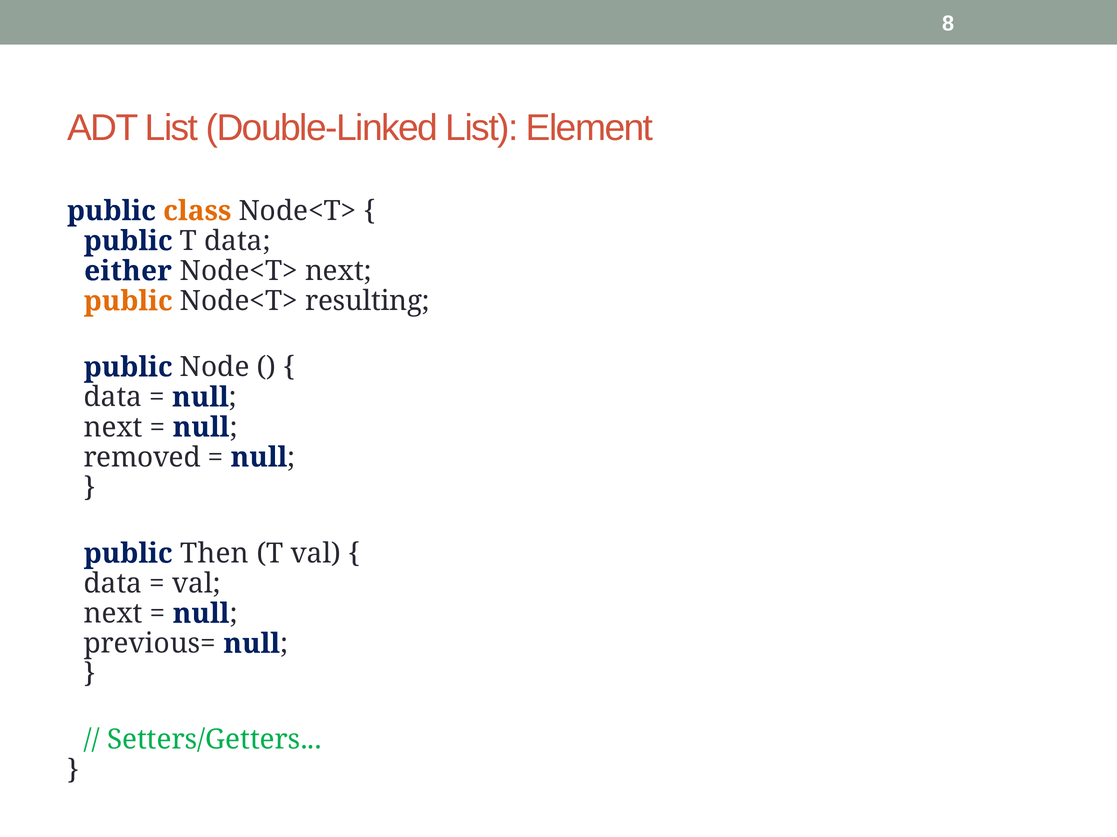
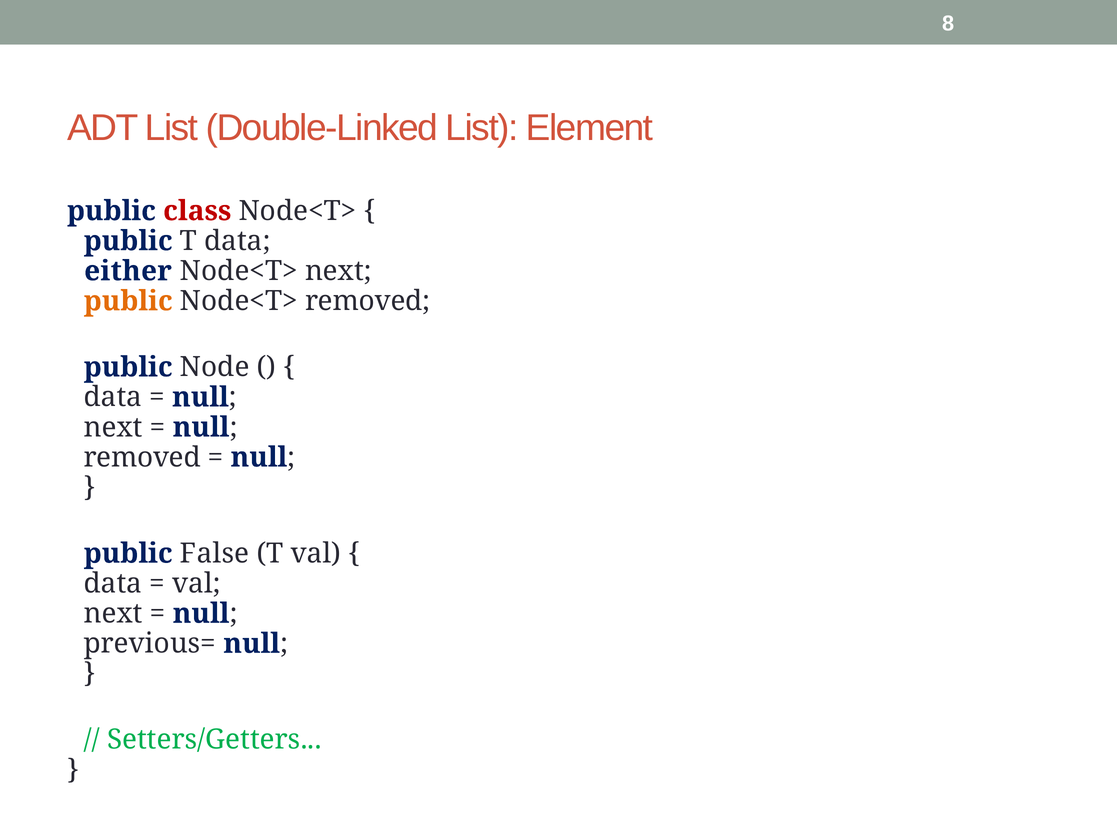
class colour: orange -> red (197, 211)
Node<T> resulting: resulting -> removed (368, 301)
Then: Then -> False (215, 554)
